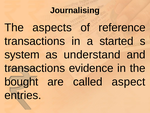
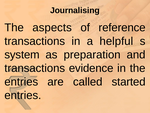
started: started -> helpful (116, 41)
understand: understand -> preparation (92, 54)
bought: bought -> entries (21, 81)
aspect: aspect -> started (129, 81)
